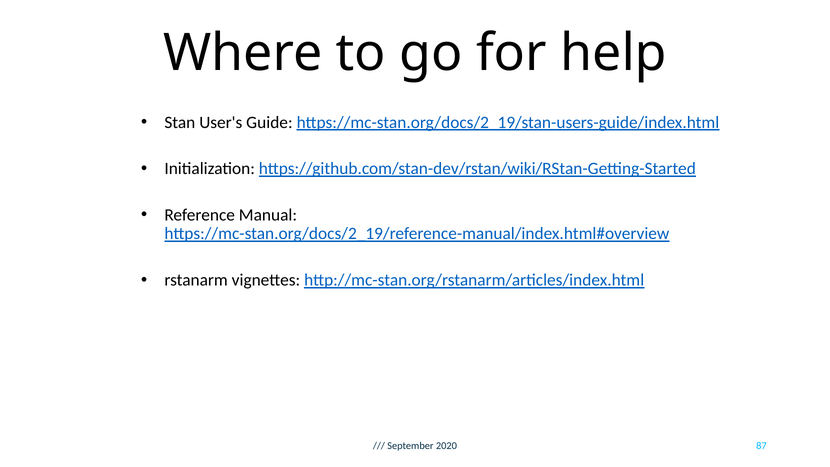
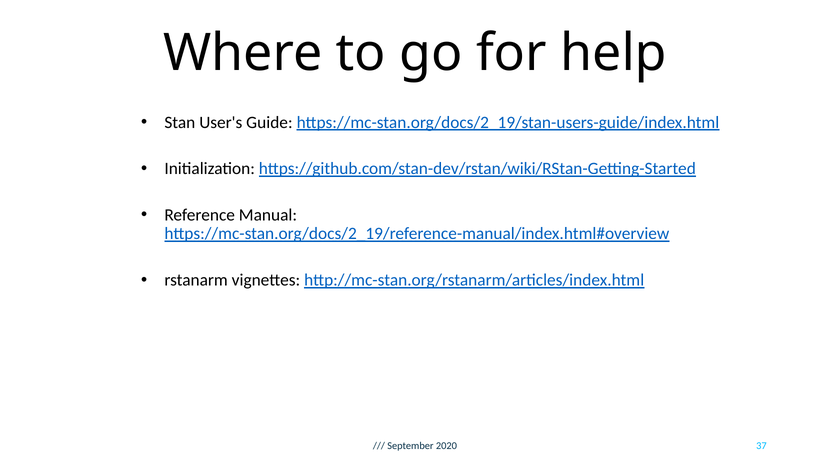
87: 87 -> 37 (761, 446)
